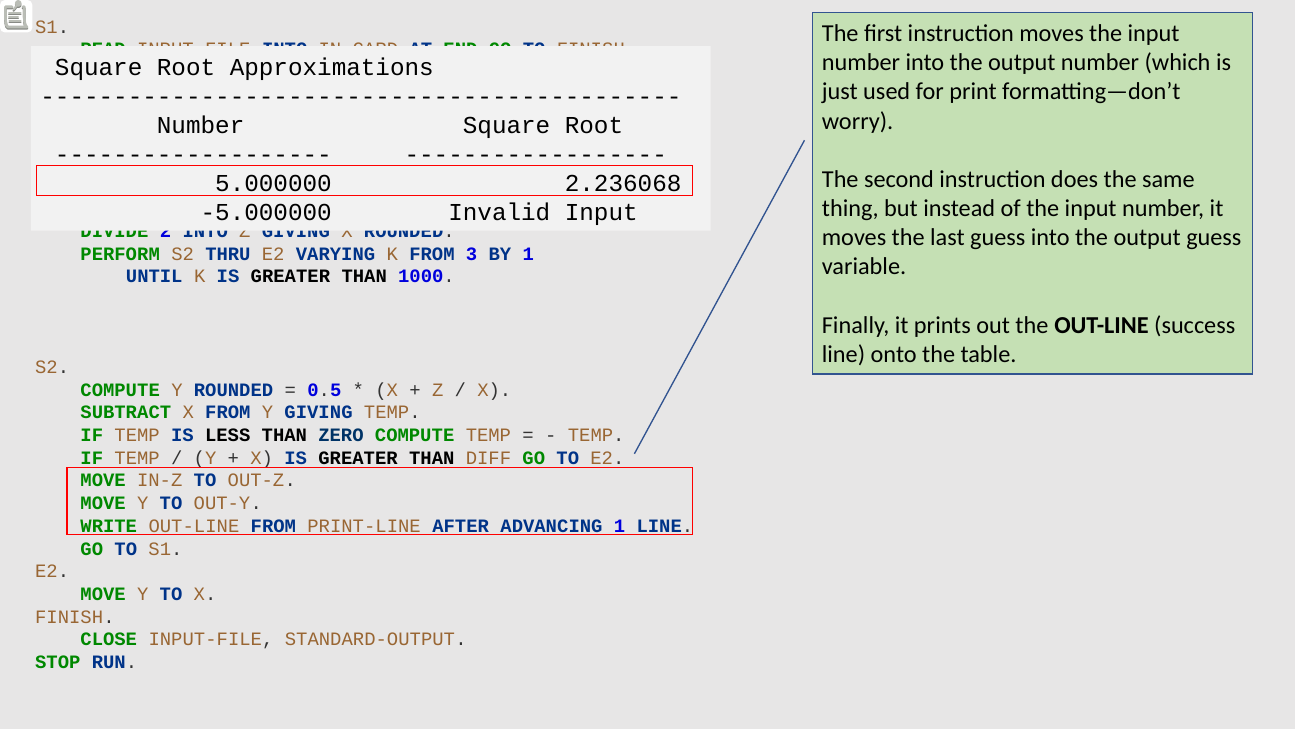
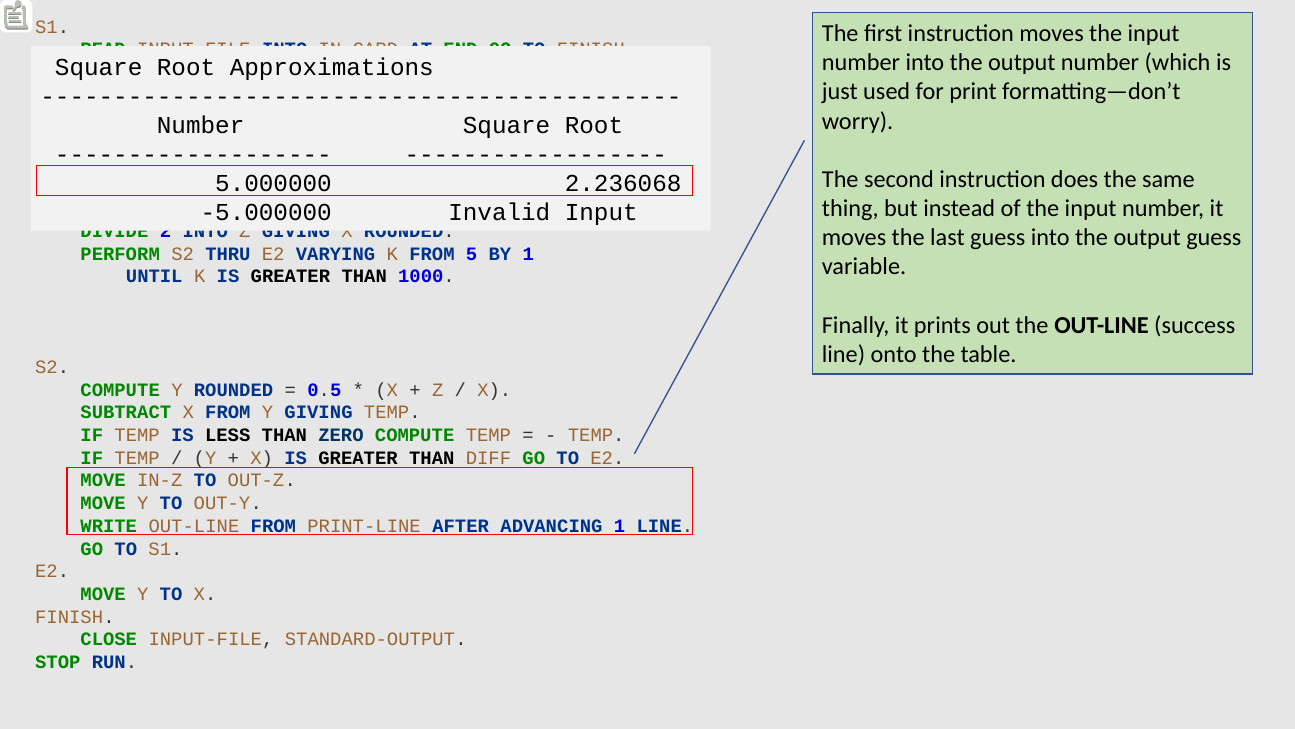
3: 3 -> 5 (472, 254)
